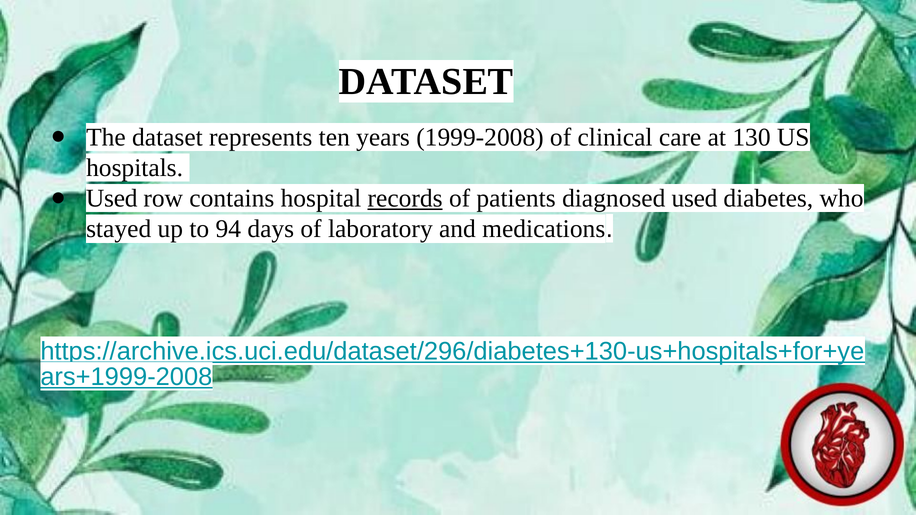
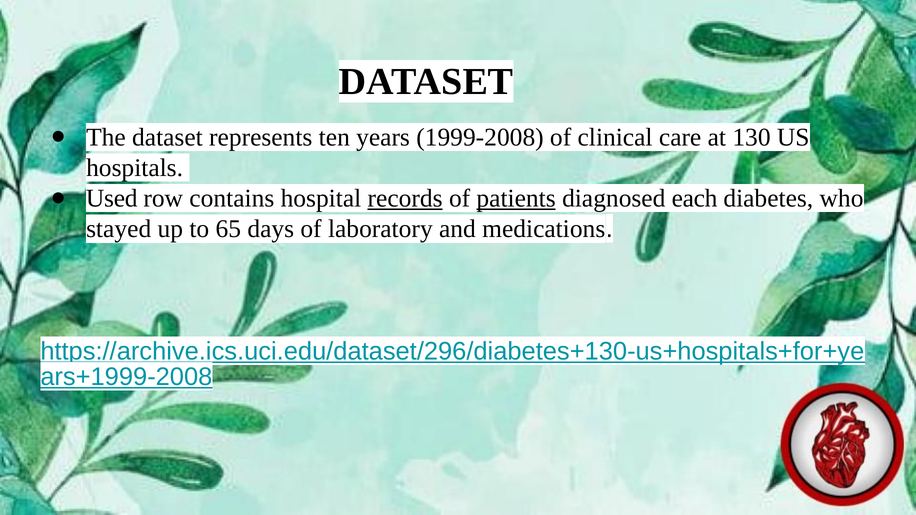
patients underline: none -> present (516, 198)
diagnosed used: used -> each (695, 198)
94: 94 -> 65 (228, 229)
